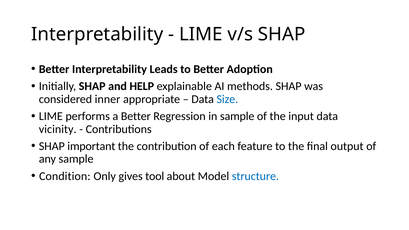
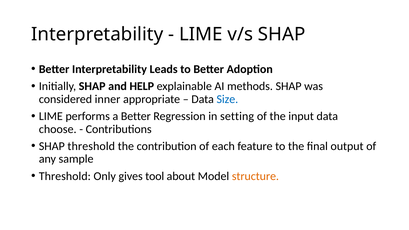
in sample: sample -> setting (237, 116)
vicinity: vicinity -> choose (58, 129)
SHAP important: important -> threshold (91, 146)
Condition: Condition -> Threshold (65, 176)
structure colour: blue -> orange (255, 176)
